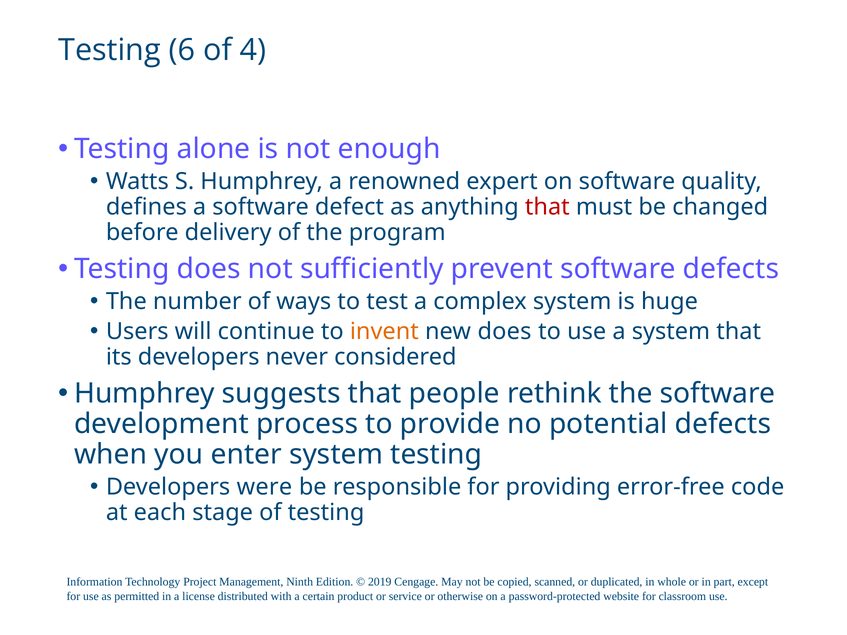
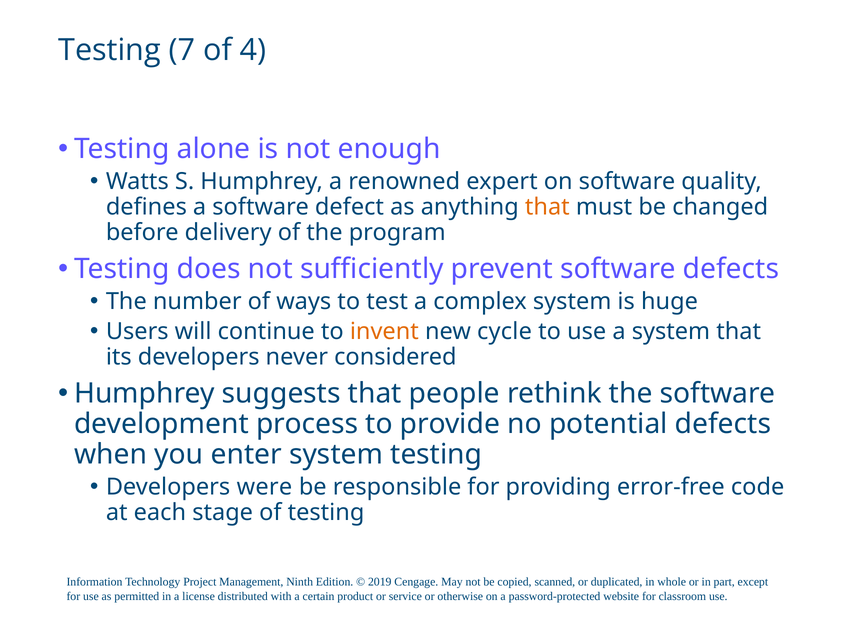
6: 6 -> 7 (182, 50)
that colour: red -> orange (547, 207)
new does: does -> cycle (505, 331)
